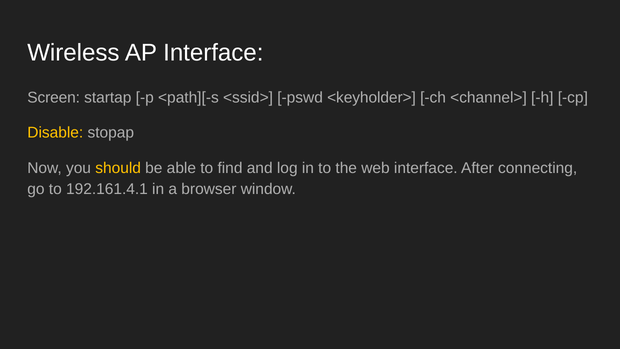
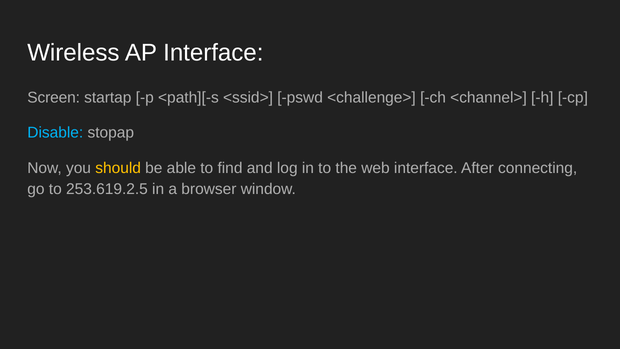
<keyholder>: <keyholder> -> <challenge> (371, 98)
Disable colour: yellow -> light blue (55, 133)
192.161.4.1: 192.161.4.1 -> 253.619.2.5 (107, 189)
